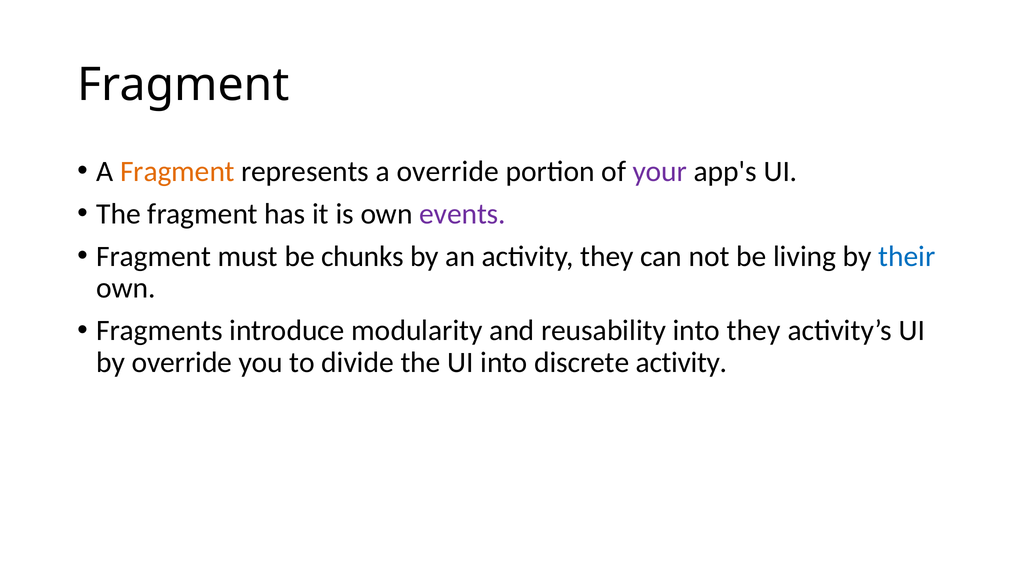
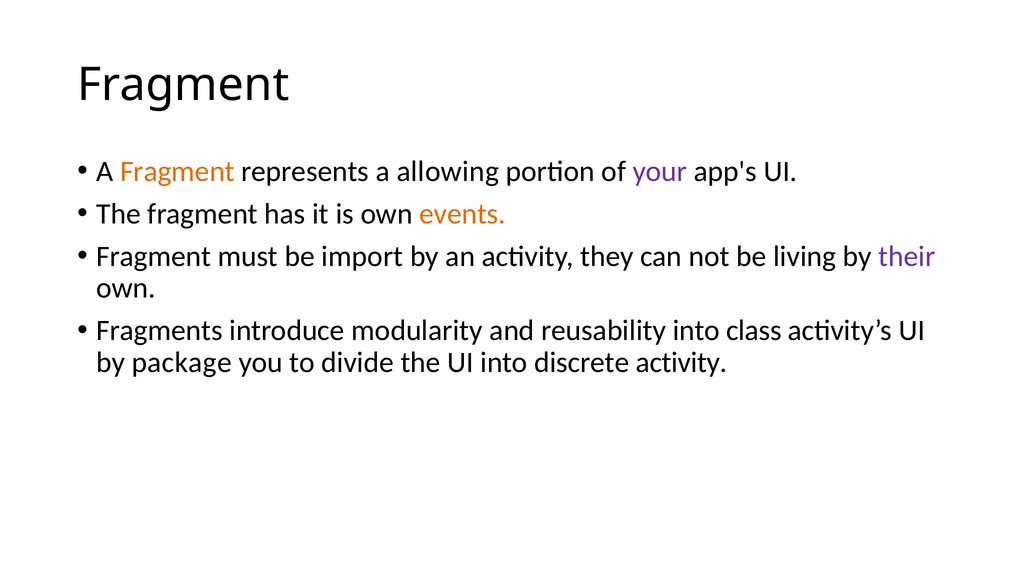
a override: override -> allowing (448, 171)
events colour: purple -> orange (463, 214)
chunks: chunks -> import (362, 256)
their colour: blue -> purple (907, 256)
into they: they -> class (754, 331)
by override: override -> package (182, 363)
